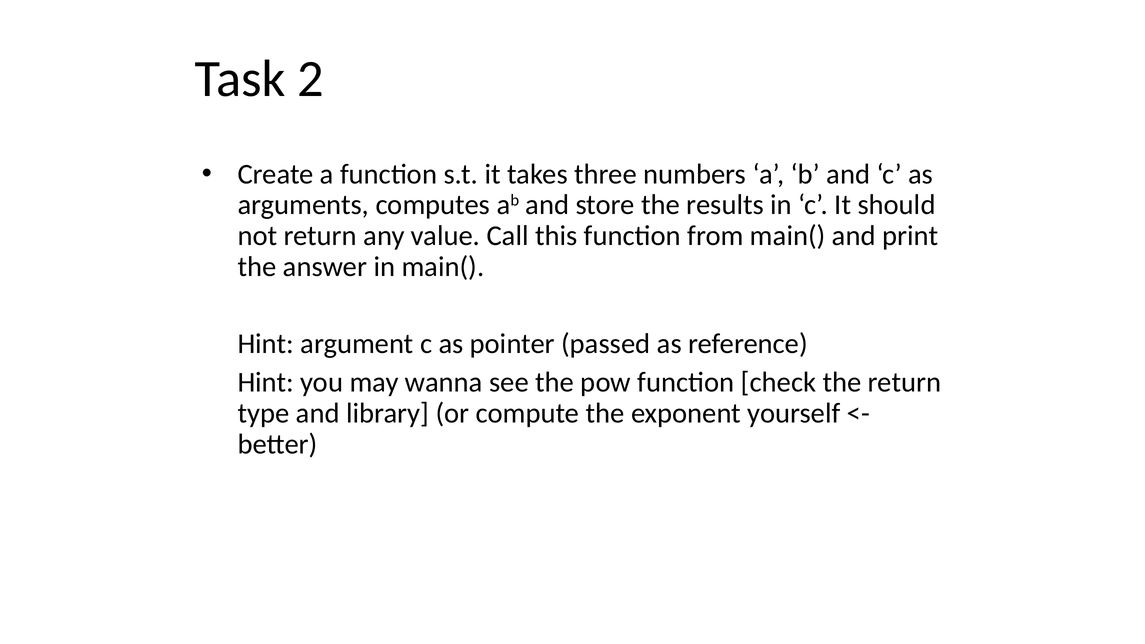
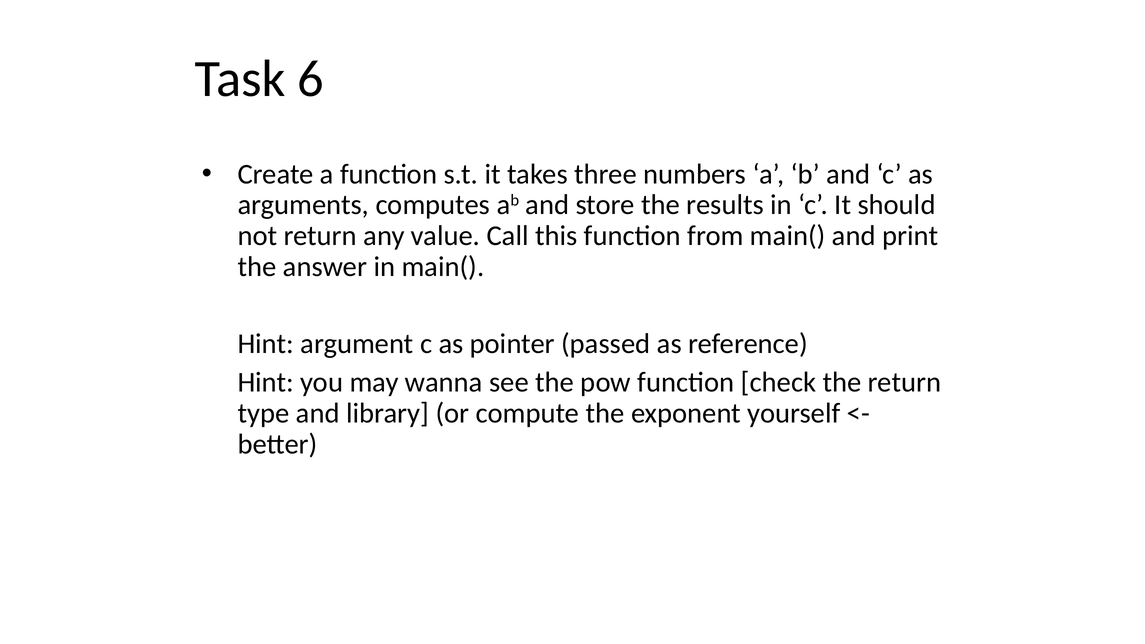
2: 2 -> 6 (311, 79)
